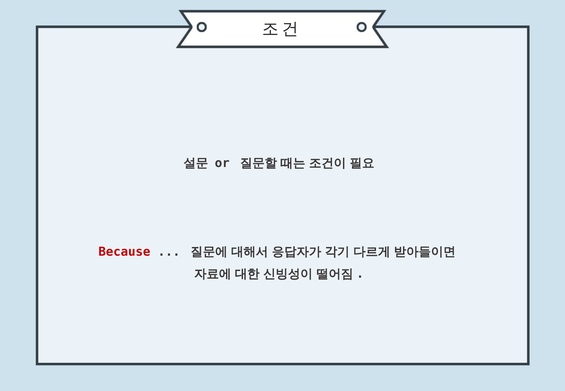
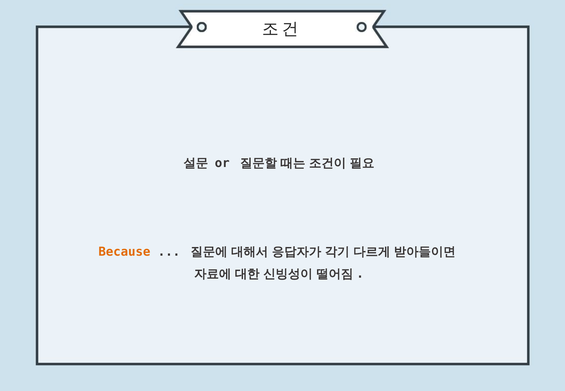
Because colour: red -> orange (124, 252)
